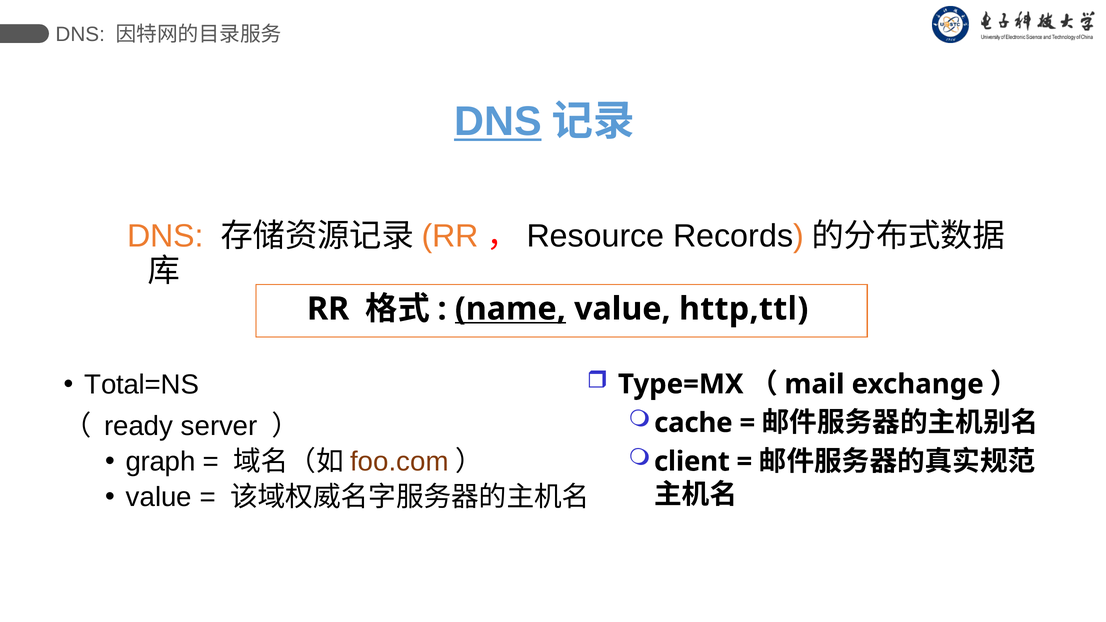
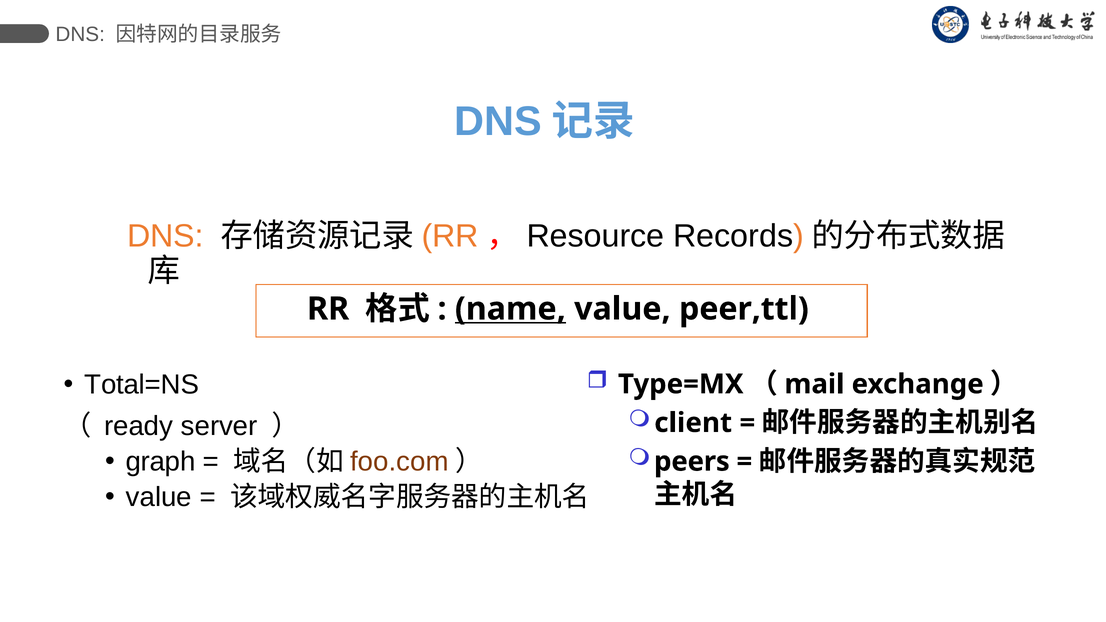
DNS underline: present -> none (498, 122)
http,ttl: http,ttl -> peer,ttl (744, 309)
cache: cache -> client (693, 423)
client: client -> peers (692, 462)
